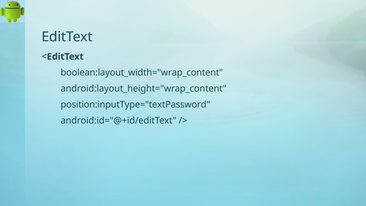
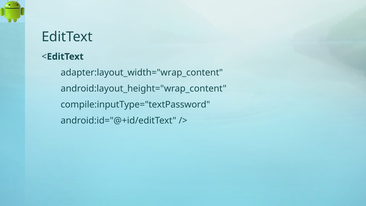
boolean:layout_width="wrap_content: boolean:layout_width="wrap_content -> adapter:layout_width="wrap_content (142, 73)
position:inputType="textPassword: position:inputType="textPassword -> compile:inputType="textPassword (135, 105)
